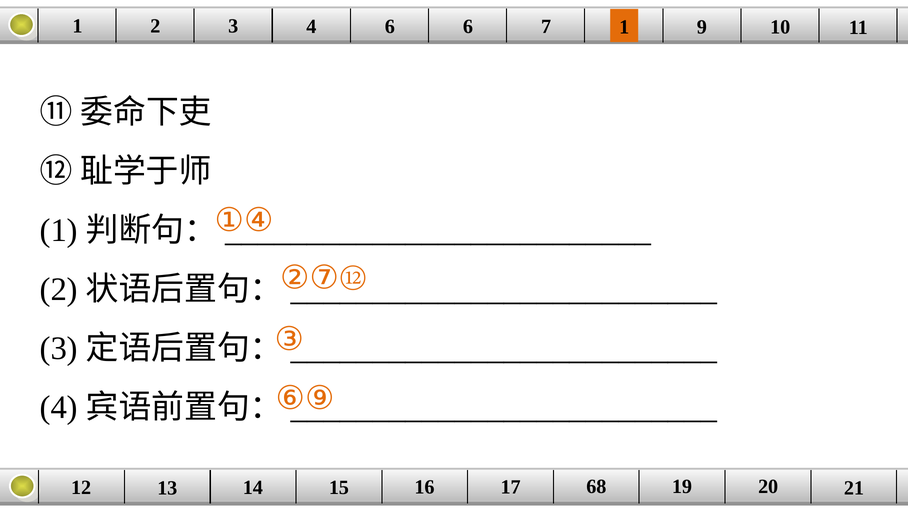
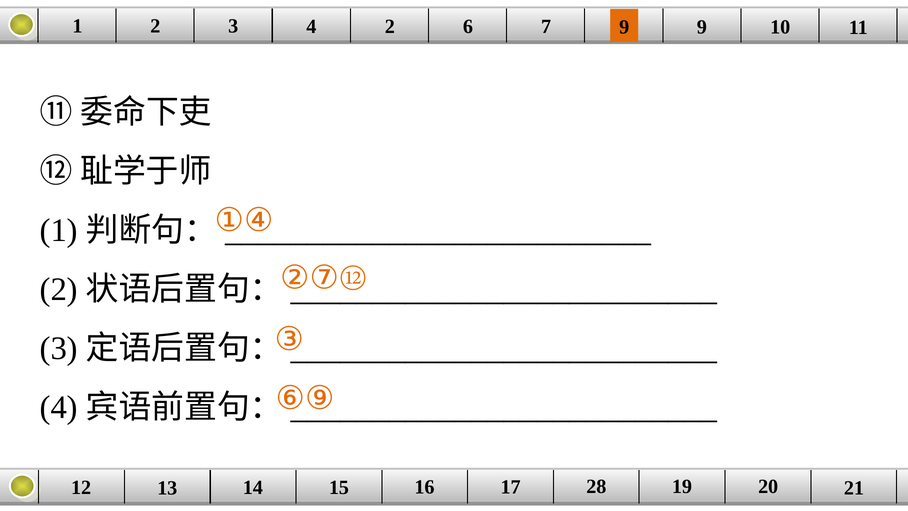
4 6: 6 -> 2 (390, 27)
7 1: 1 -> 9 (624, 27)
68: 68 -> 28 (596, 487)
